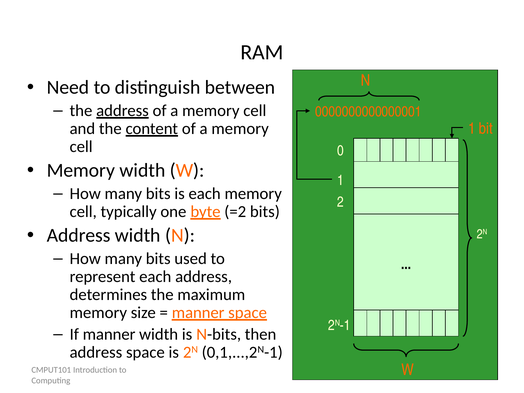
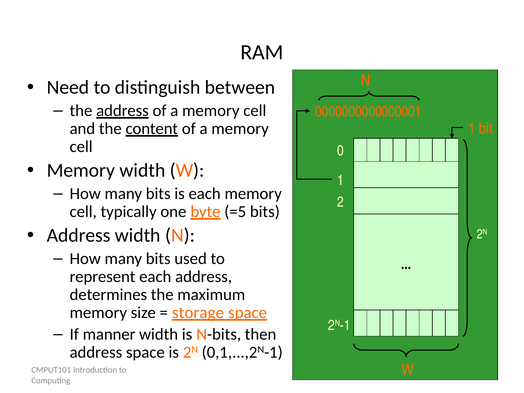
=2: =2 -> =5 (235, 212)
manner: manner -> storage (198, 313)
